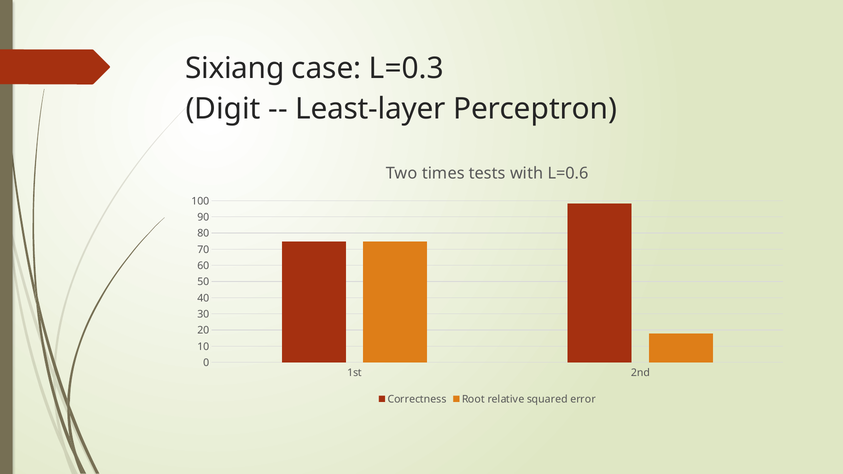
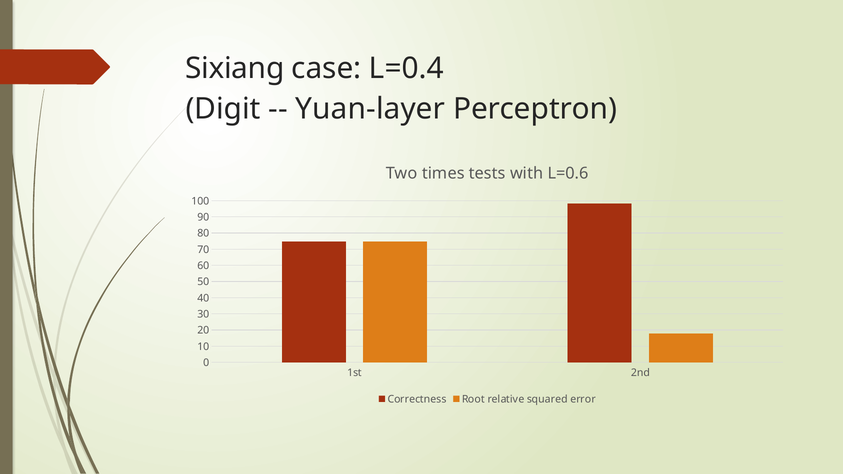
L=0.3: L=0.3 -> L=0.4 (406, 68)
Least-layer: Least-layer -> Yuan-layer (370, 109)
